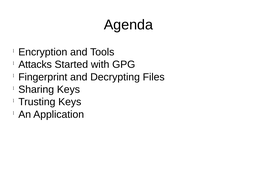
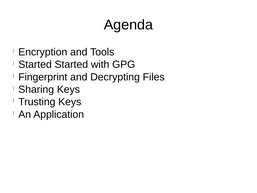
Attacks: Attacks -> Started (35, 64)
